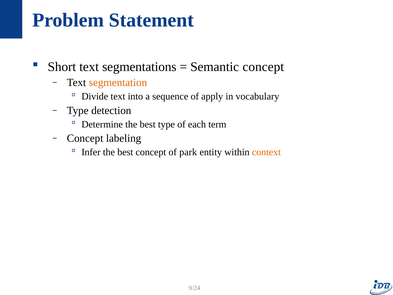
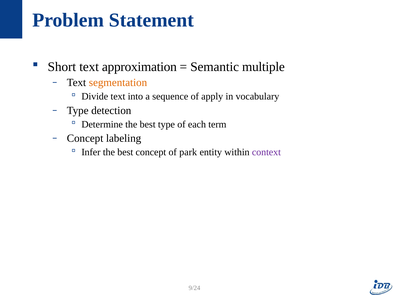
segmentations: segmentations -> approximation (139, 67)
Semantic concept: concept -> multiple (263, 67)
context colour: orange -> purple (266, 152)
